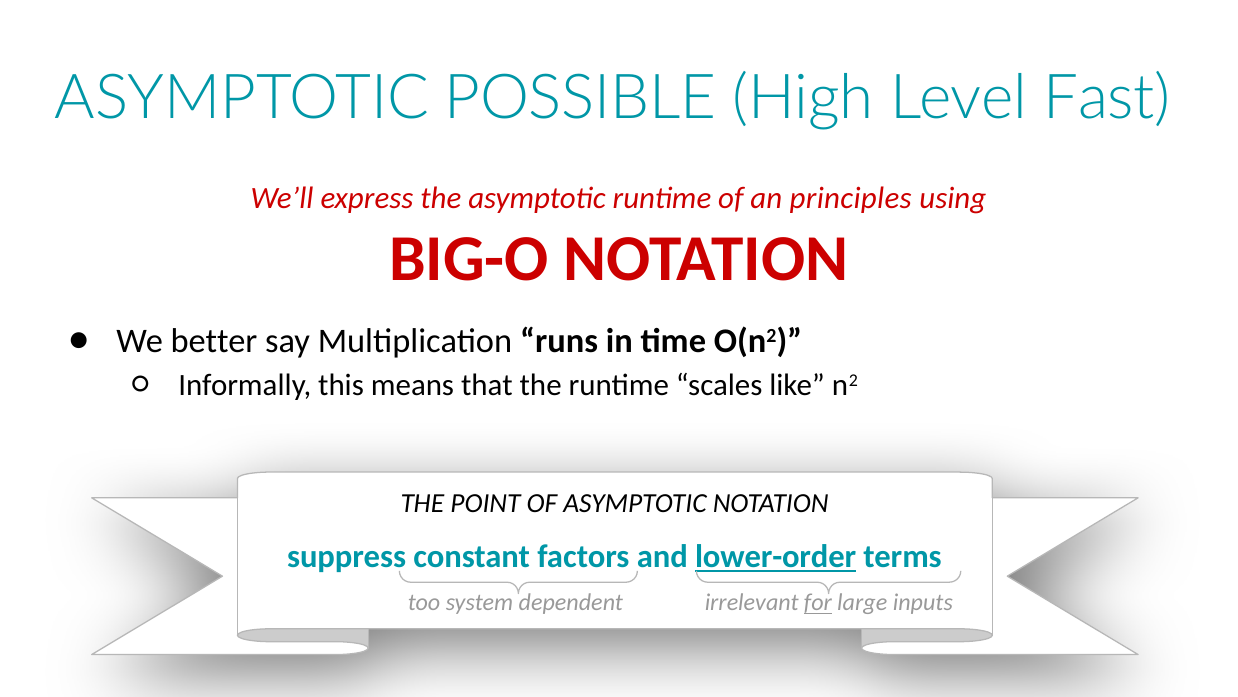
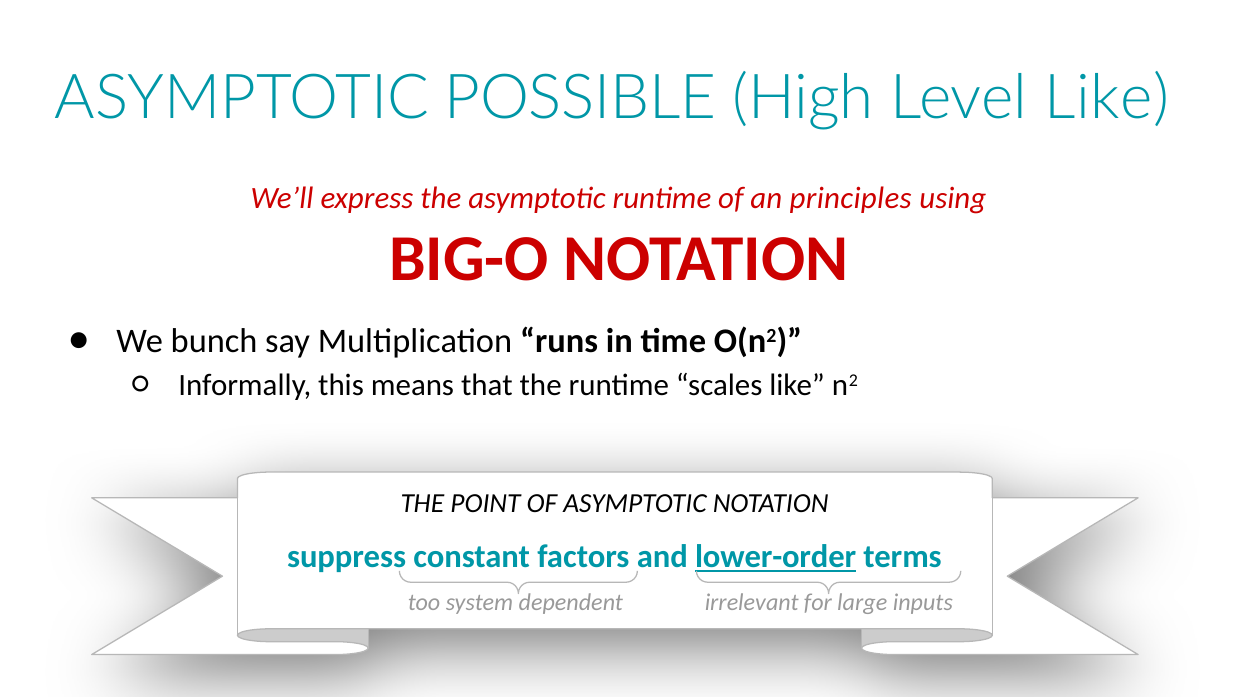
Level Fast: Fast -> Like (1107, 98)
better: better -> bunch (214, 341)
for underline: present -> none (818, 602)
